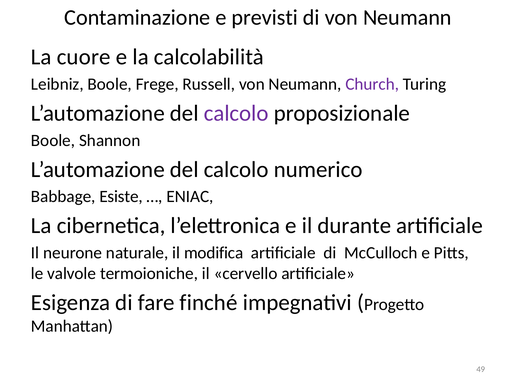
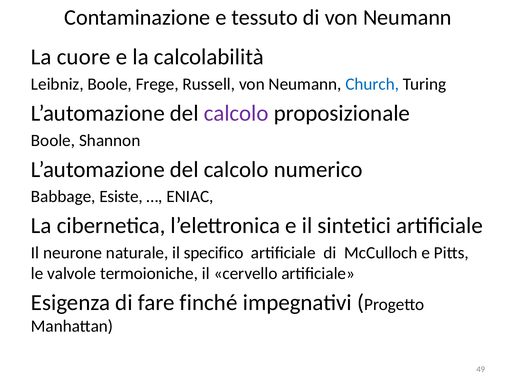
previsti: previsti -> tessuto (265, 17)
Church colour: purple -> blue (372, 84)
durante: durante -> sintetici (354, 226)
modifica: modifica -> specifico (214, 253)
